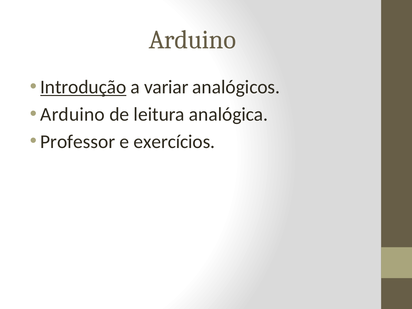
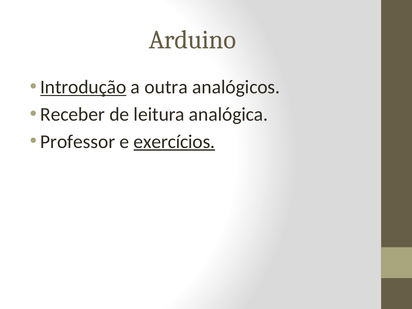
variar: variar -> outra (166, 87)
Arduino: Arduino -> Receber (73, 114)
exercícios underline: none -> present (174, 142)
